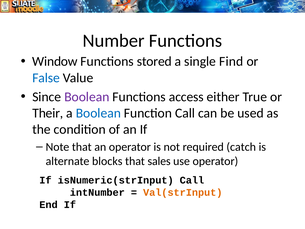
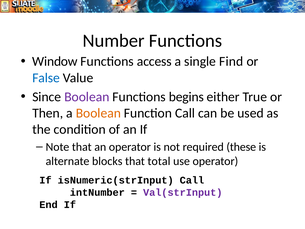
stored: stored -> access (154, 61)
access: access -> begins (186, 97)
Their: Their -> Then (48, 113)
Boolean colour: blue -> orange (98, 113)
catch: catch -> these (241, 147)
sales: sales -> total (159, 161)
Val(strInput colour: orange -> purple (183, 192)
